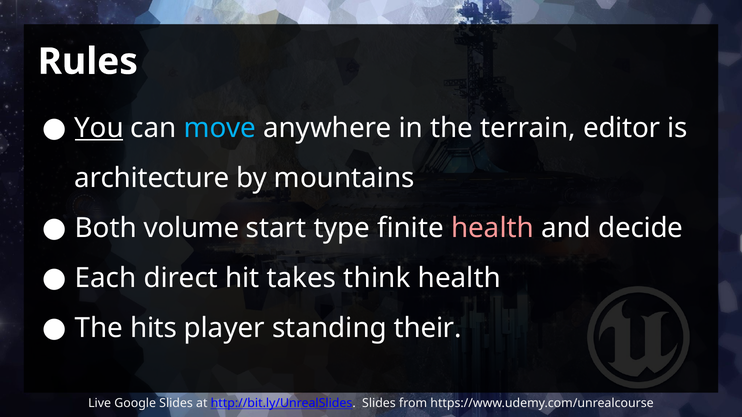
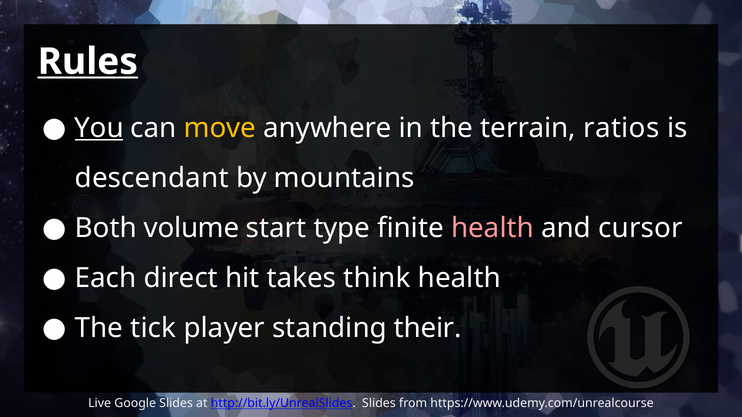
Rules underline: none -> present (88, 62)
move colour: light blue -> yellow (220, 128)
editor: editor -> ratios (621, 128)
architecture: architecture -> descendant (152, 178)
decide: decide -> cursor (640, 228)
hits: hits -> tick (153, 328)
